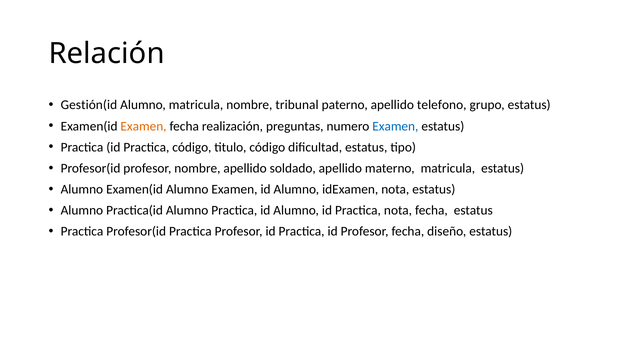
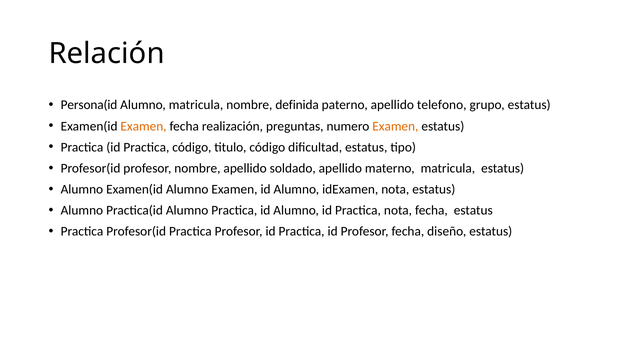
Gestión(id: Gestión(id -> Persona(id (89, 105)
tribunal: tribunal -> definida (297, 105)
Examen colour: blue -> orange (395, 126)
